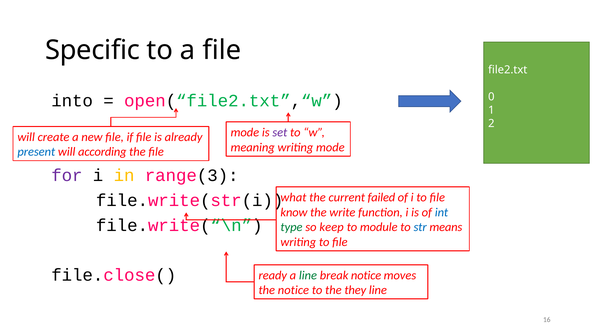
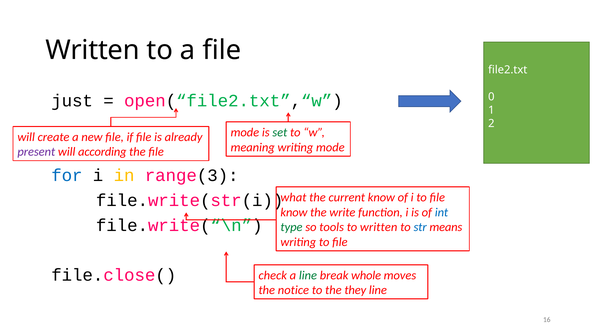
Specific: Specific -> Written (93, 50)
into: into -> just (72, 101)
set colour: purple -> green (280, 132)
present colour: blue -> purple (36, 152)
for colour: purple -> blue (67, 176)
current failed: failed -> know (381, 198)
keep: keep -> tools (332, 227)
to module: module -> written (379, 227)
ready: ready -> check (273, 275)
break notice: notice -> whole (366, 275)
